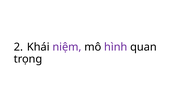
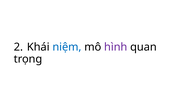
niệm colour: purple -> blue (67, 47)
